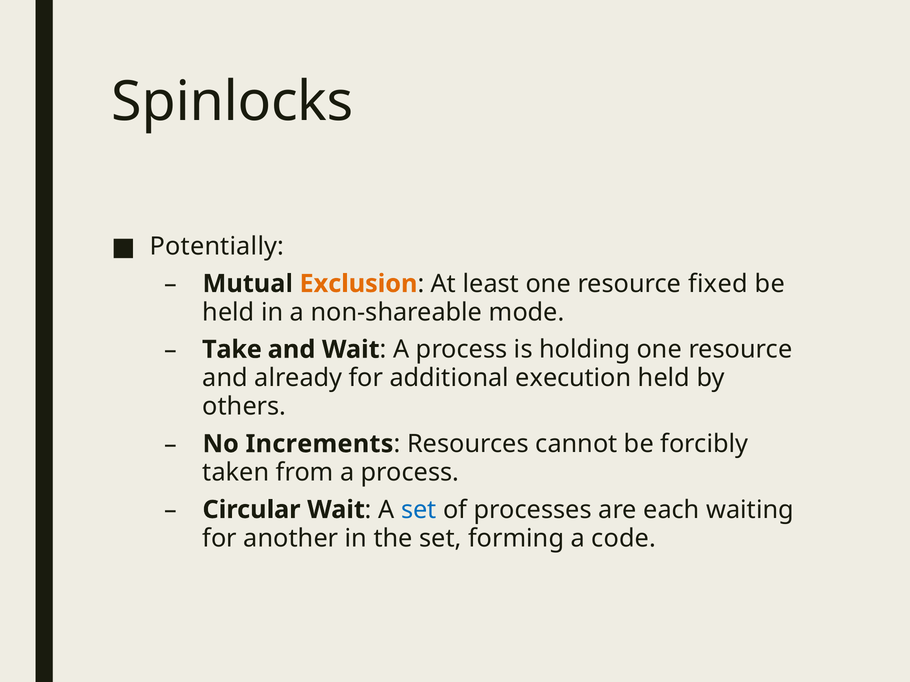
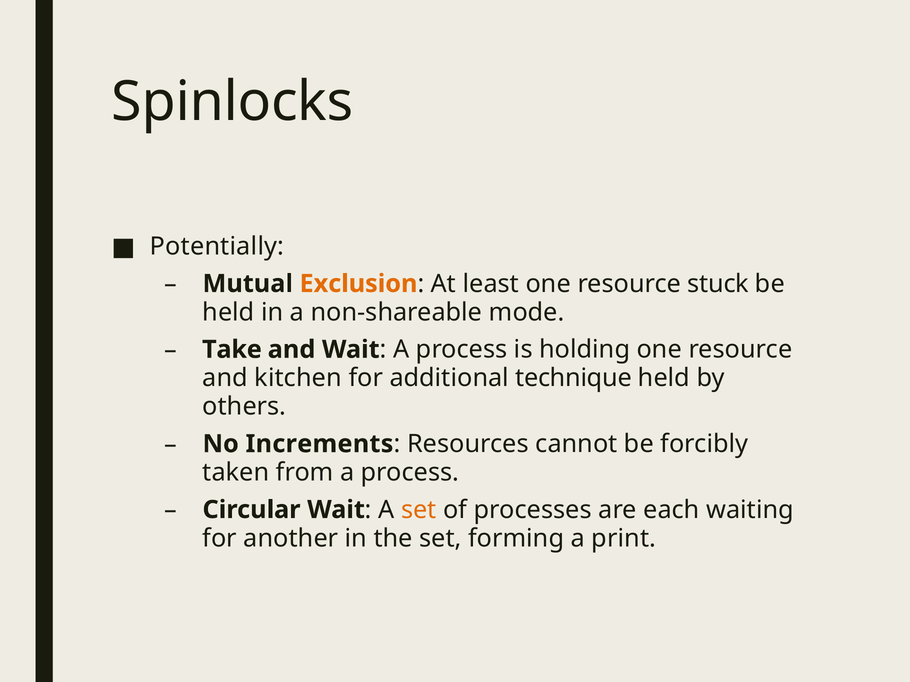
fixed: fixed -> stuck (718, 284)
already: already -> kitchen (298, 378)
execution: execution -> technique (574, 378)
set colour: blue -> orange (419, 510)
code: code -> print (624, 539)
